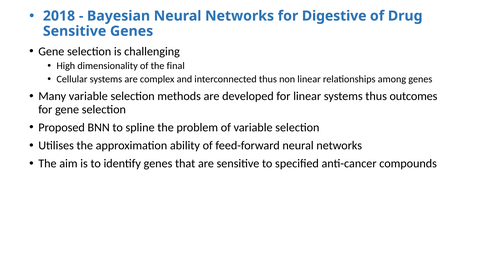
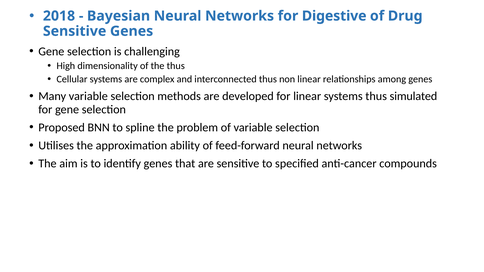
the final: final -> thus (176, 66)
outcomes: outcomes -> simulated (413, 96)
